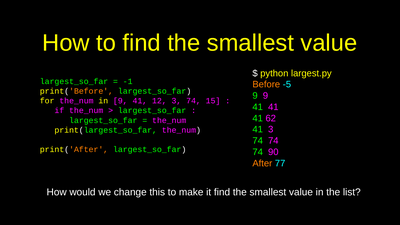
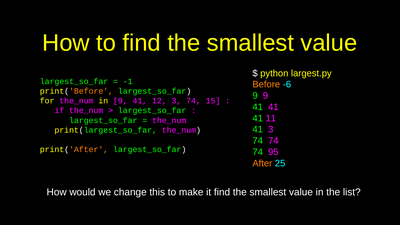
-5: -5 -> -6 (287, 84)
62: 62 -> 11 (271, 118)
90: 90 -> 95 (273, 152)
77: 77 -> 25 (280, 163)
